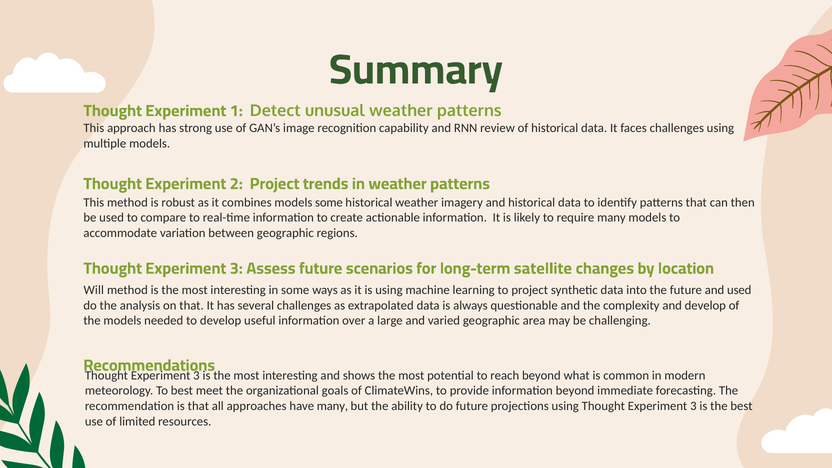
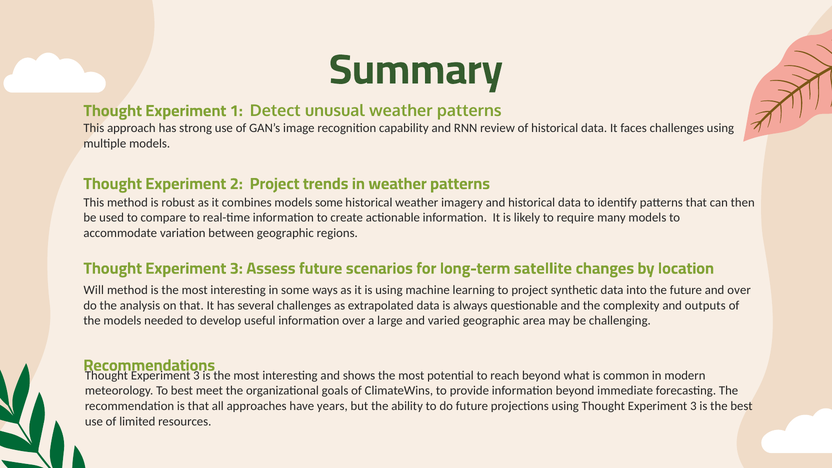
and used: used -> over (739, 290)
and develop: develop -> outputs (705, 305)
have many: many -> years (332, 406)
